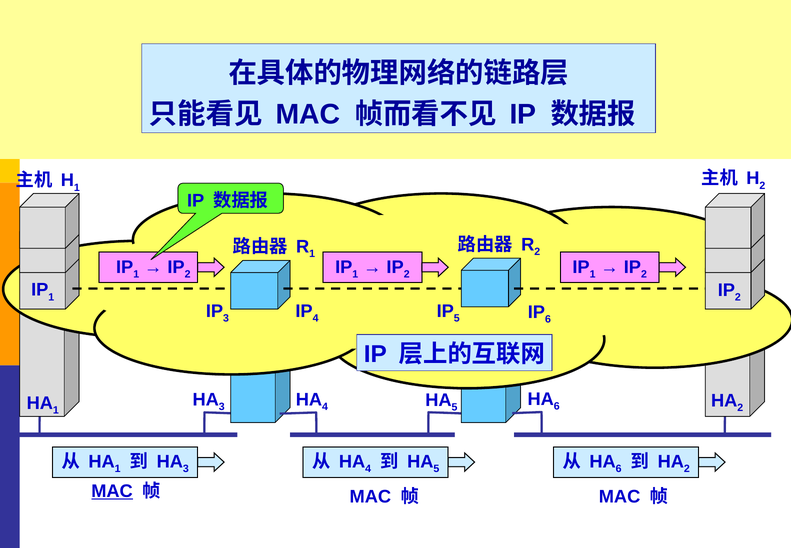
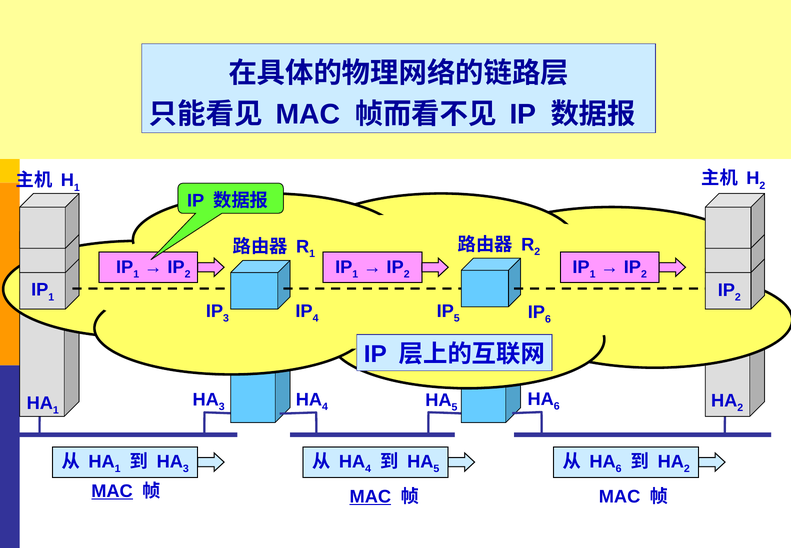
MAC underline: none -> present (370, 496)
